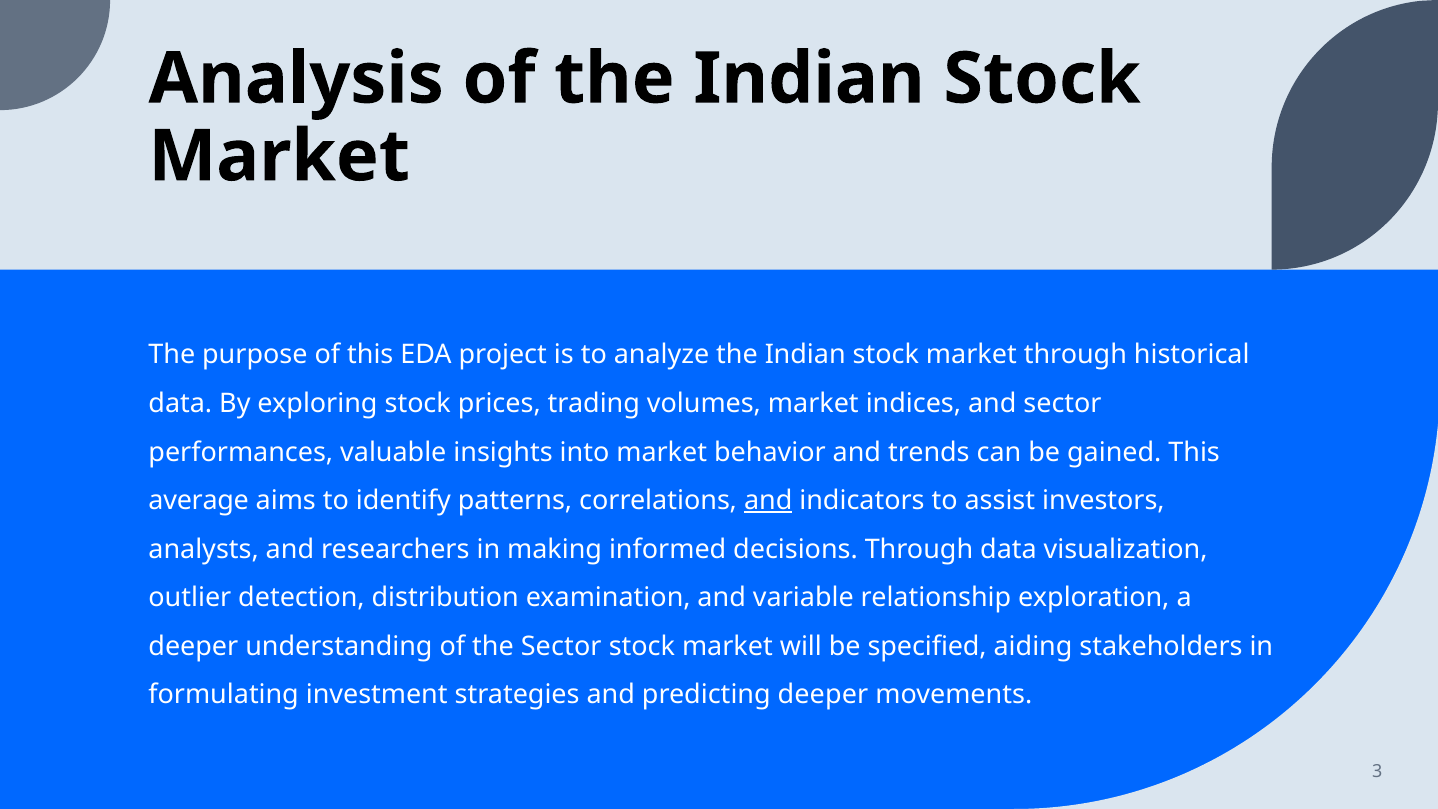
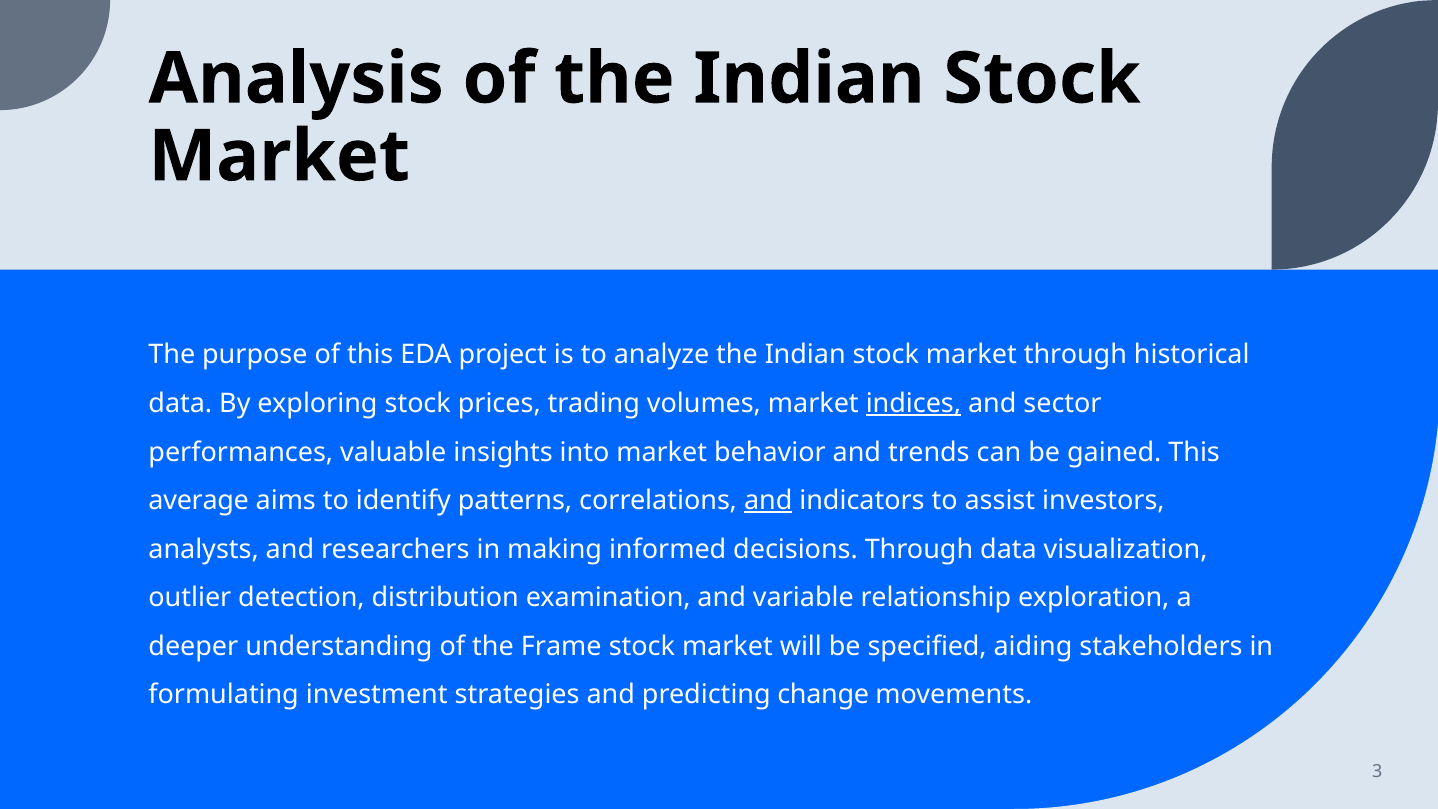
indices underline: none -> present (913, 404)
the Sector: Sector -> Frame (561, 646)
predicting deeper: deeper -> change (823, 695)
